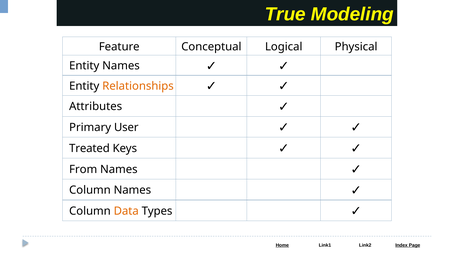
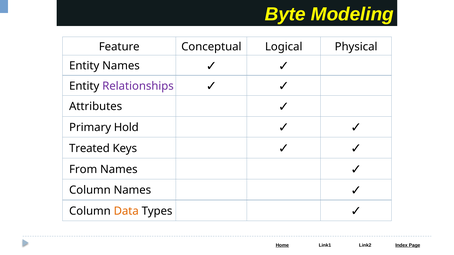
True: True -> Byte (285, 14)
Relationships colour: orange -> purple (138, 86)
User: User -> Hold (126, 128)
